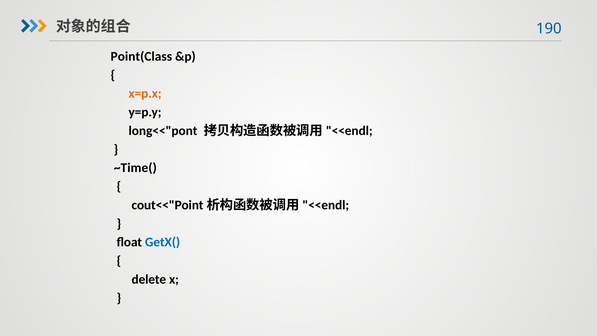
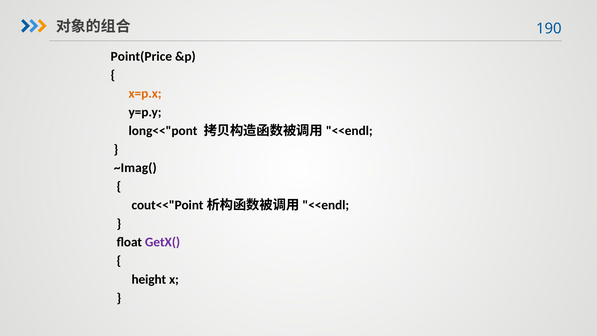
Point(Class: Point(Class -> Point(Price (141, 56)
~Time(: ~Time( -> ~Imag( (135, 168)
GetX( colour: blue -> purple (163, 242)
delete: delete -> height (149, 279)
